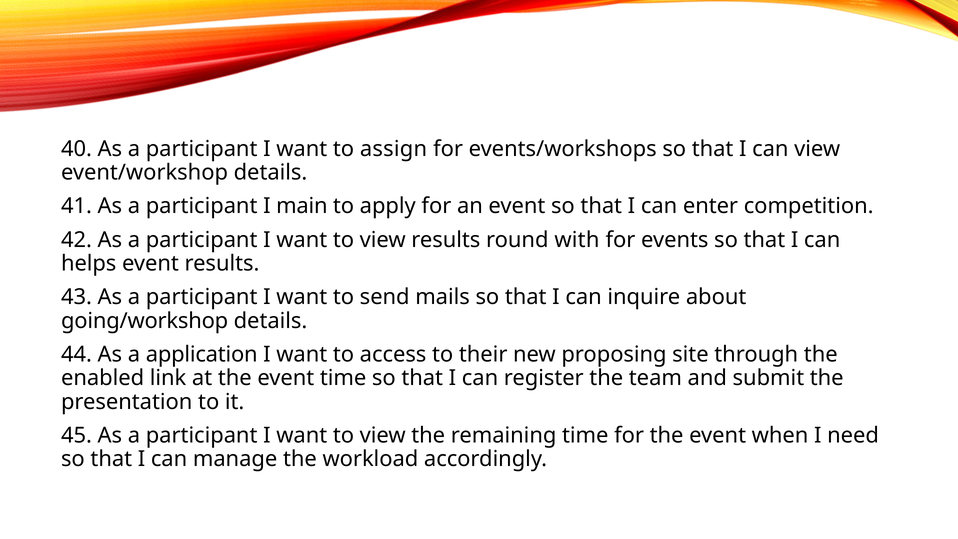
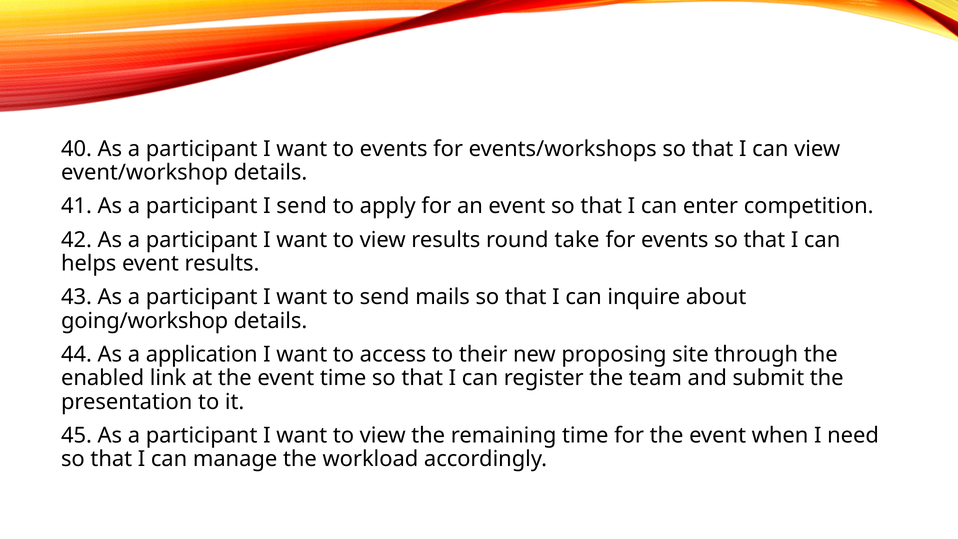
to assign: assign -> events (394, 149)
I main: main -> send (302, 206)
with: with -> take (577, 240)
